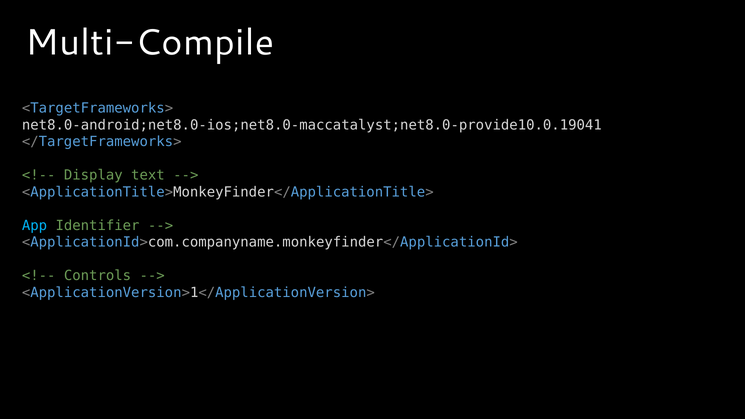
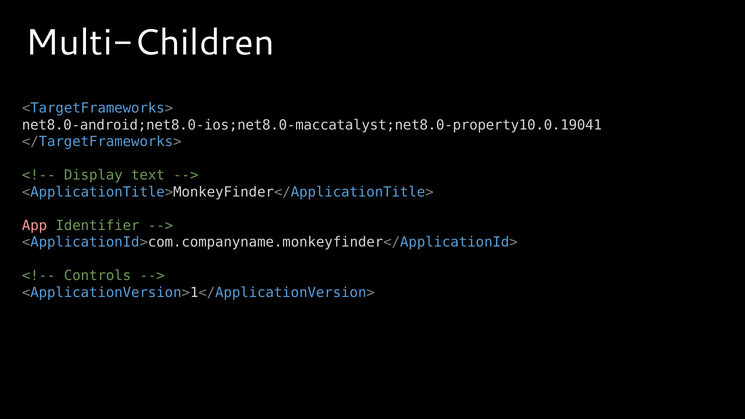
Multi-Compile: Multi-Compile -> Multi-Children (150, 43)
net8.0-android;net8.0-ios;net8.0-maccatalyst;net8.0-provide10.0.19041: net8.0-android;net8.0-ios;net8.0-maccatalyst;net8.0-provide10.0.19041 -> net8.0-android;net8.0-ios;net8.0-maccatalyst;net8.0-property10.0.19041 (312, 125)
App colour: light blue -> pink (35, 226)
